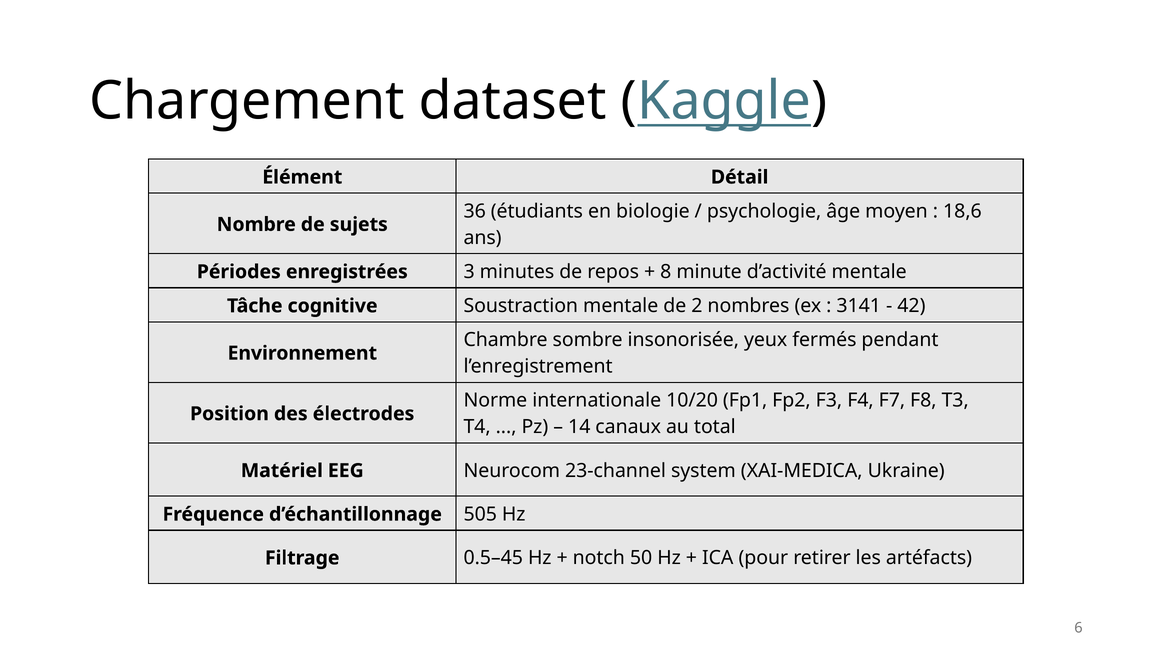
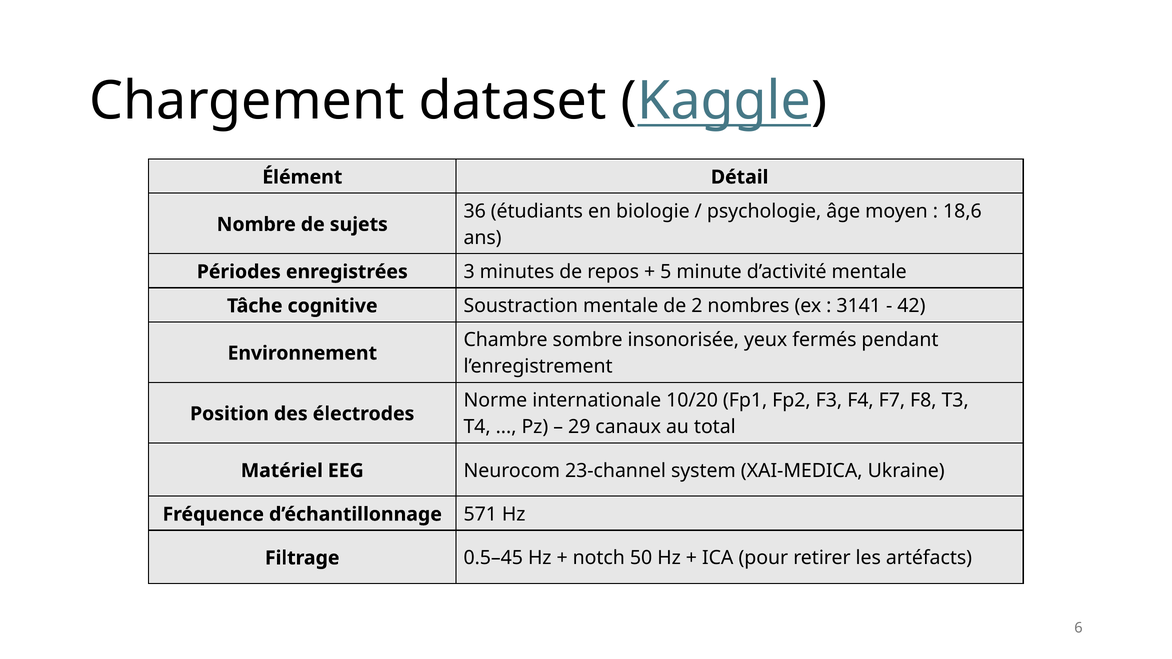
8: 8 -> 5 (666, 272)
14: 14 -> 29 (579, 427)
505: 505 -> 571 (480, 514)
